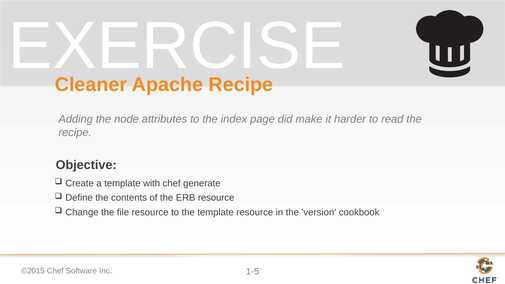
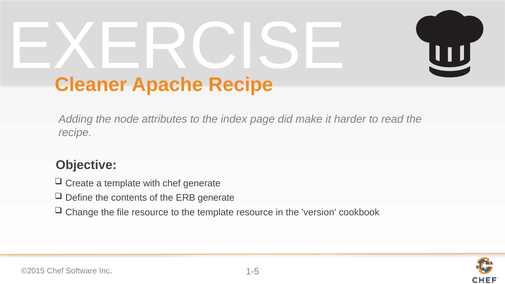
ERB resource: resource -> generate (216, 198)
